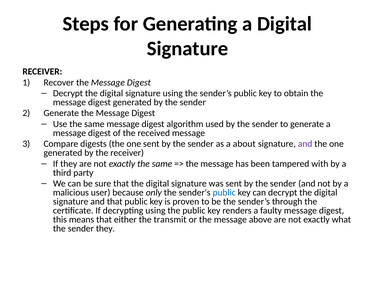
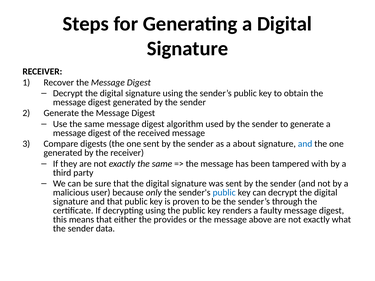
and colour: purple -> blue (305, 144)
transmit: transmit -> provides (170, 220)
sender they: they -> data (105, 229)
